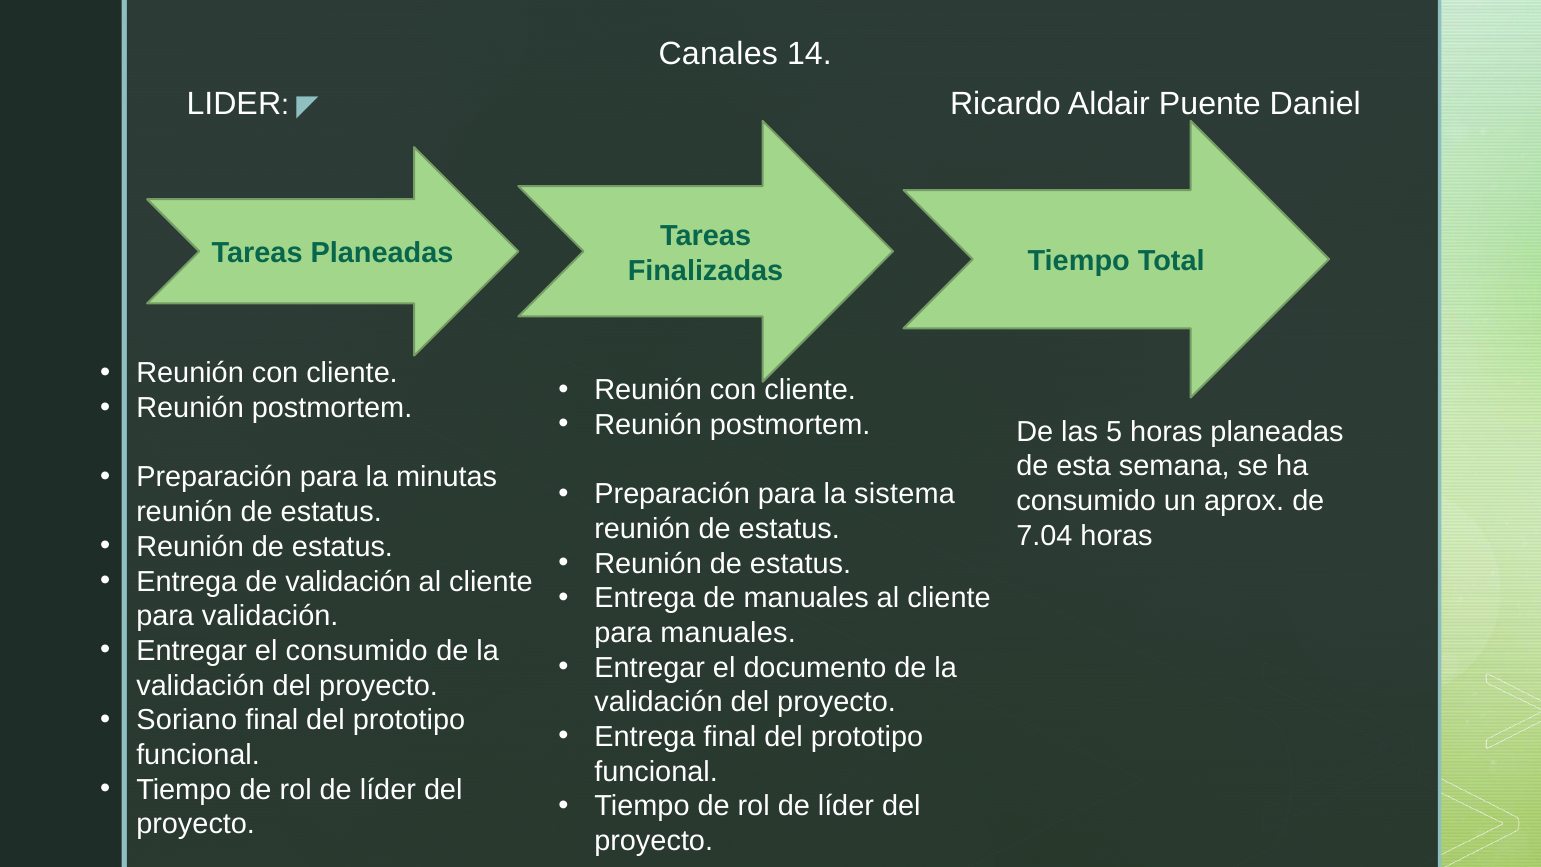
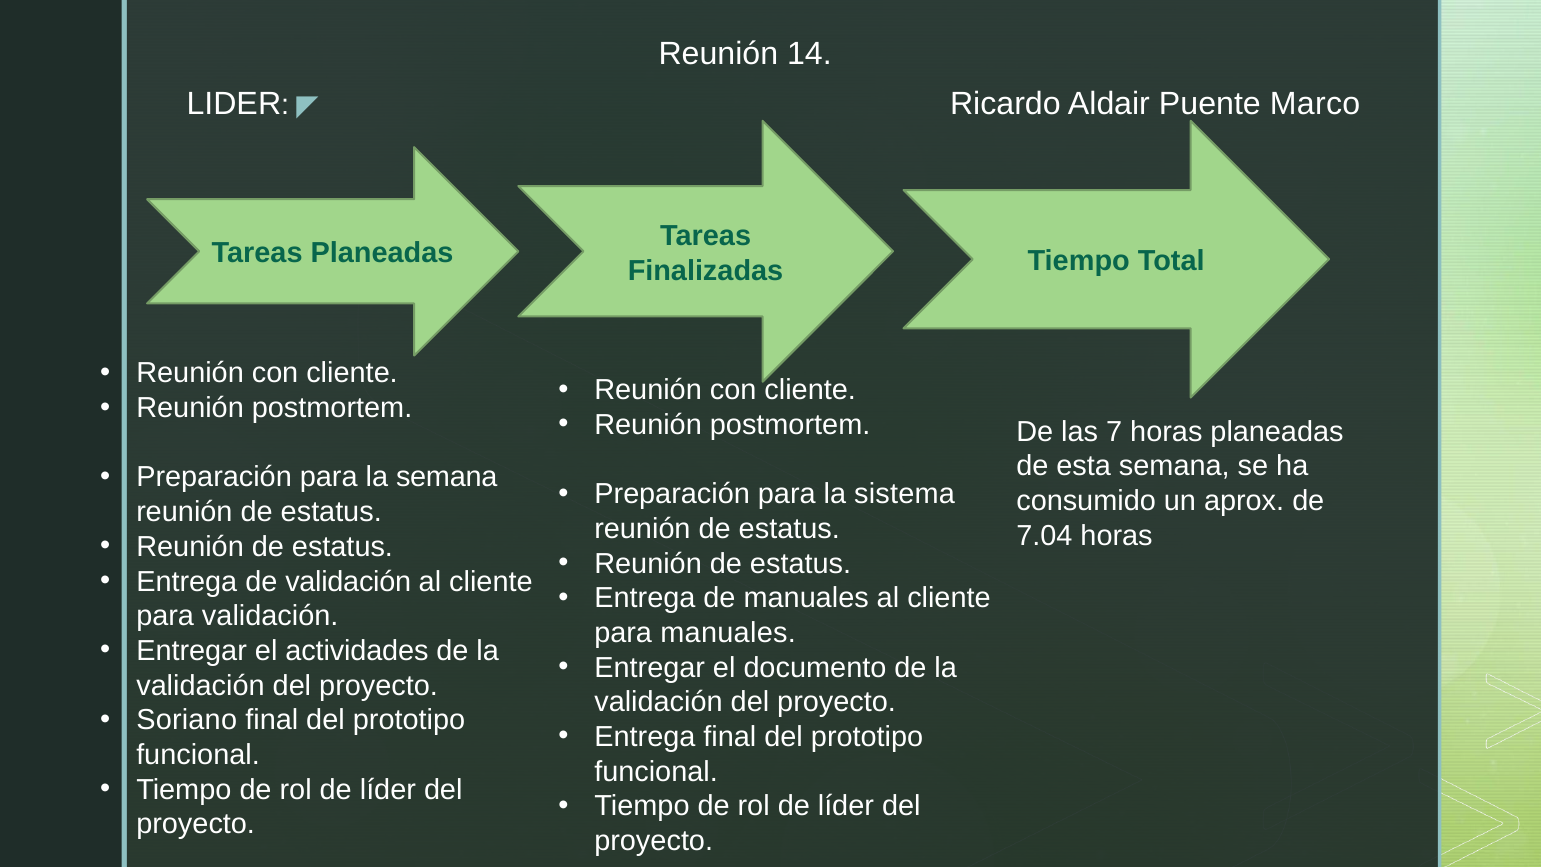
Canales: Canales -> Reunión (718, 54)
Daniel: Daniel -> Marco (1315, 104)
5: 5 -> 7 (1114, 432)
la minutas: minutas -> semana (447, 477)
el consumido: consumido -> actividades (357, 651)
